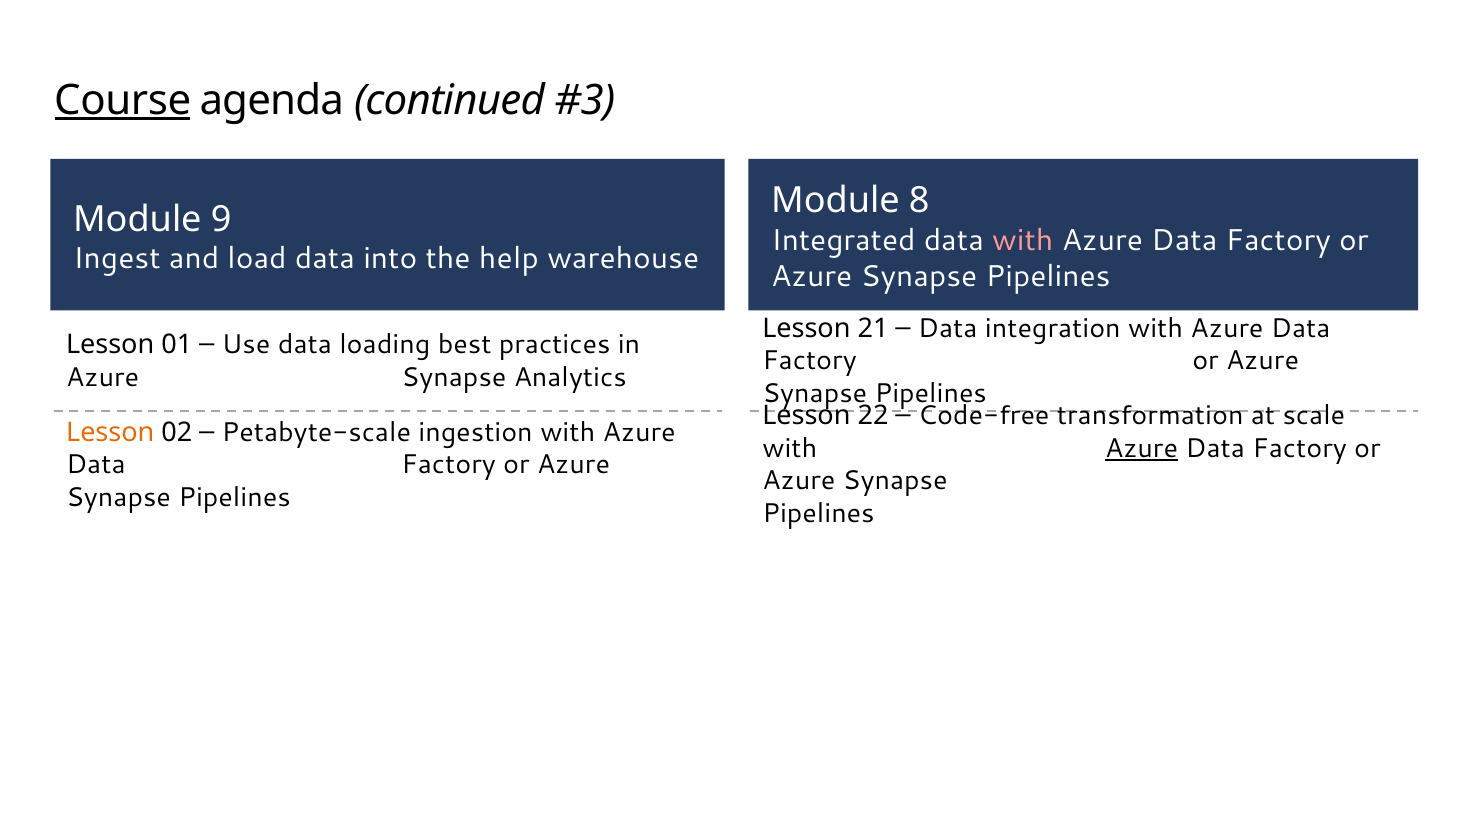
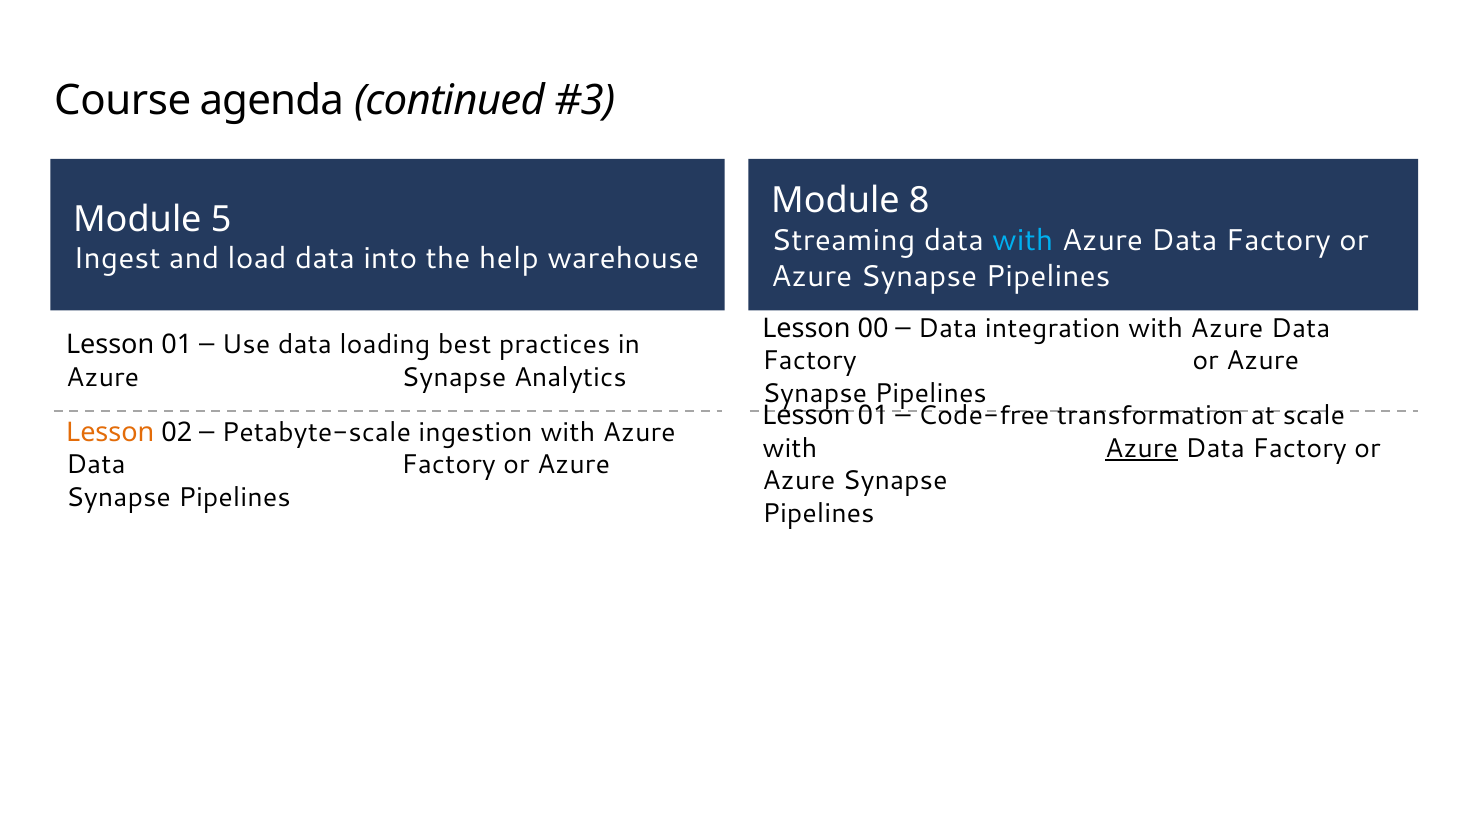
Course underline: present -> none (123, 101)
9: 9 -> 5 (221, 219)
Integrated: Integrated -> Streaming (843, 240)
with colour: pink -> light blue (1023, 240)
21: 21 -> 00 (873, 328)
22: 22 -> 01 (873, 416)
